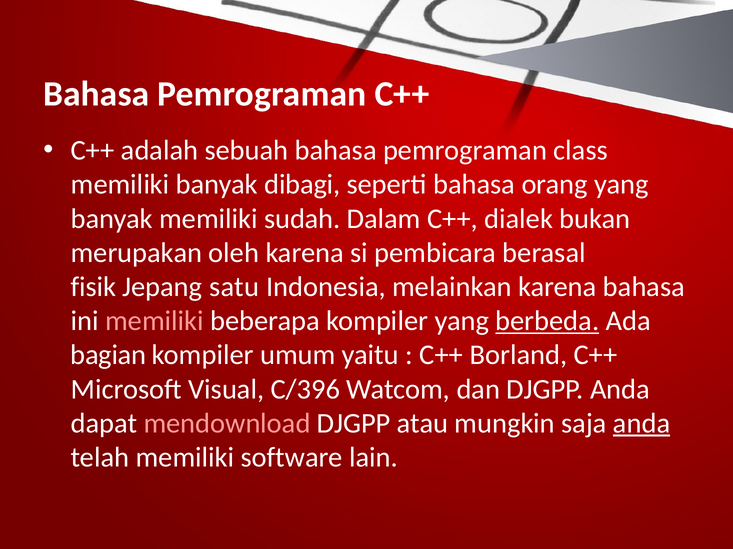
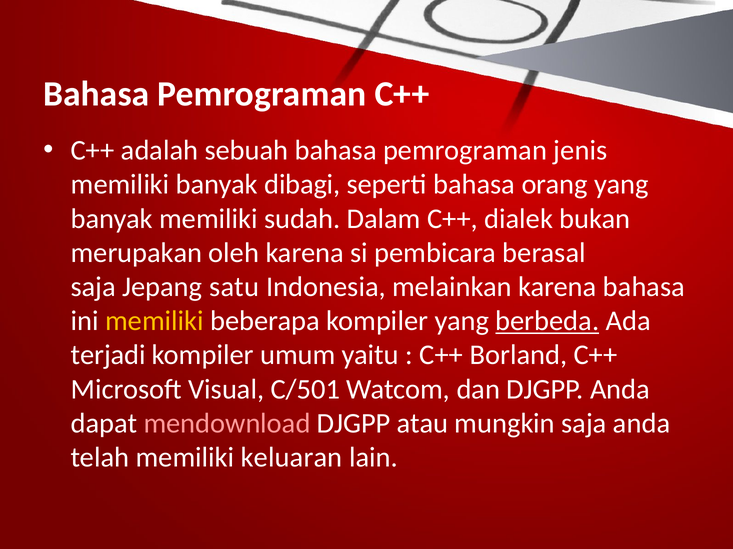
class: class -> jenis (580, 151)
fisik: fisik -> saja (93, 287)
memiliki colour: pink -> yellow (154, 321)
bagian: bagian -> terjadi (108, 356)
C/396: C/396 -> C/501 (305, 390)
anda underline: present -> none (642, 424)
software: software -> keluaran (292, 458)
